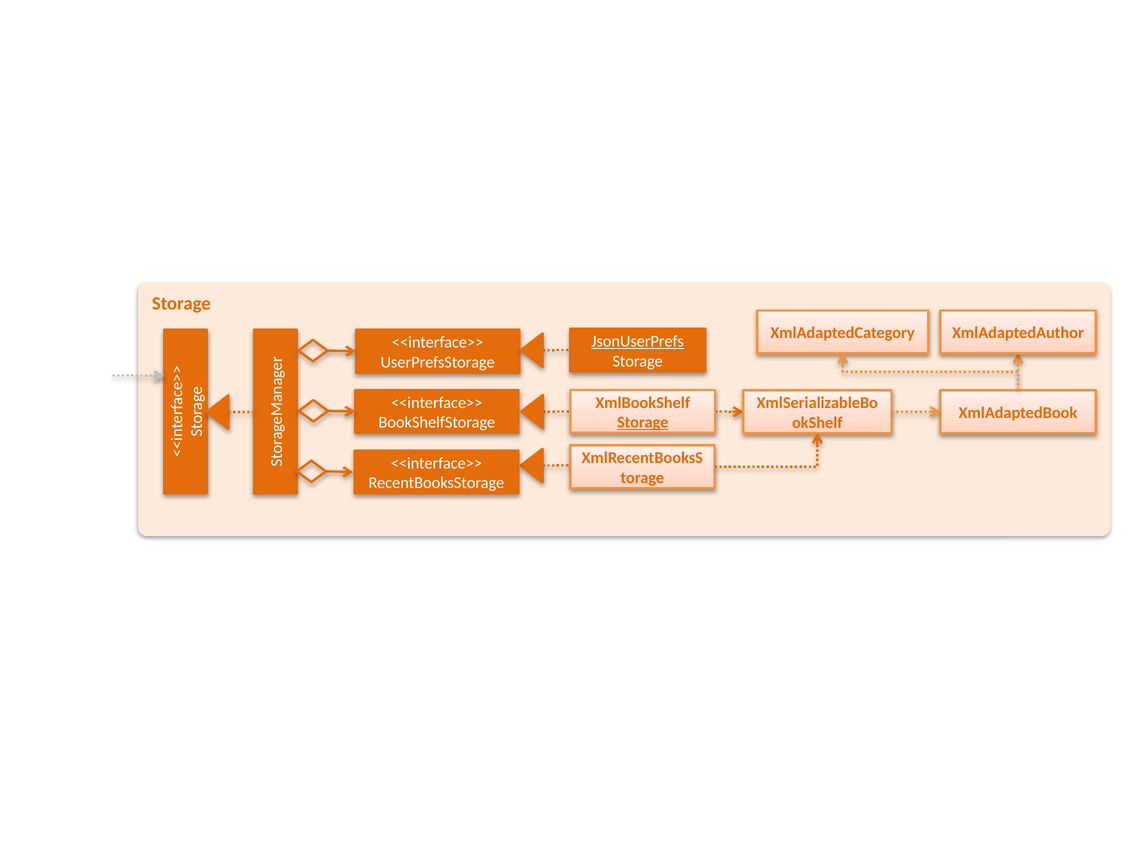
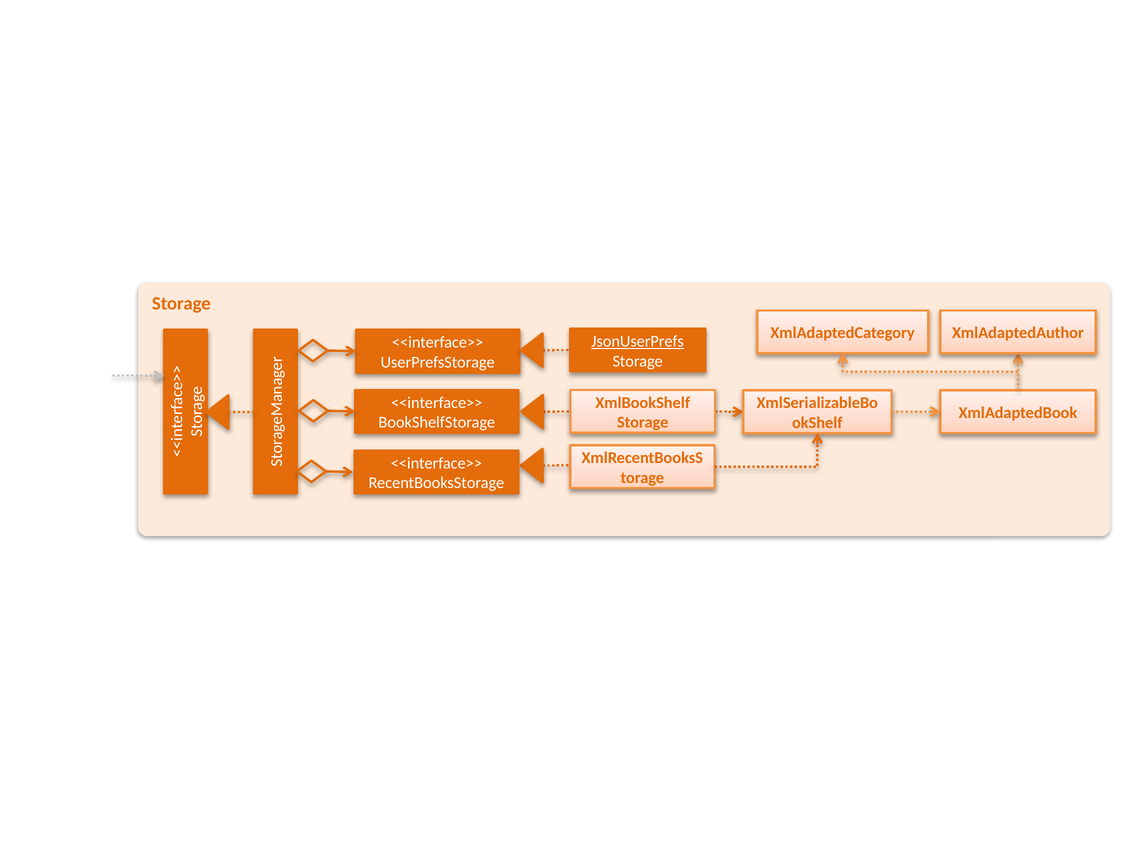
Storage underline: present -> none (643, 422)
